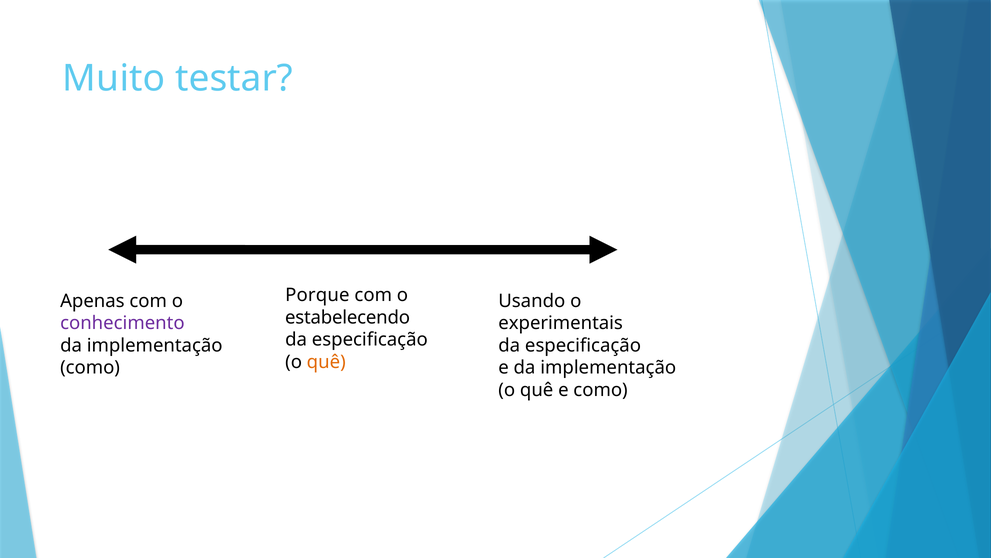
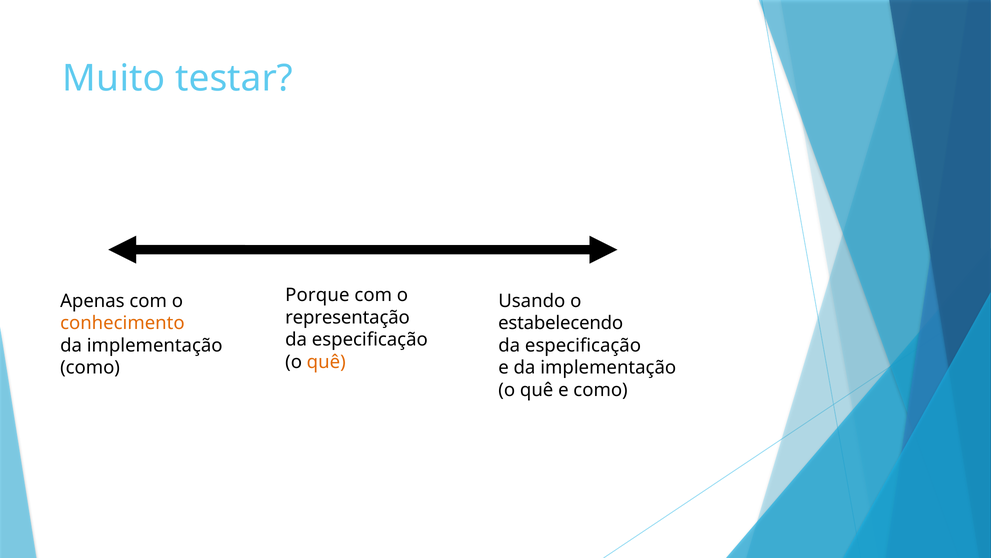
estabelecendo: estabelecendo -> representação (347, 317)
conhecimento colour: purple -> orange (122, 323)
experimentais: experimentais -> estabelecendo (561, 323)
